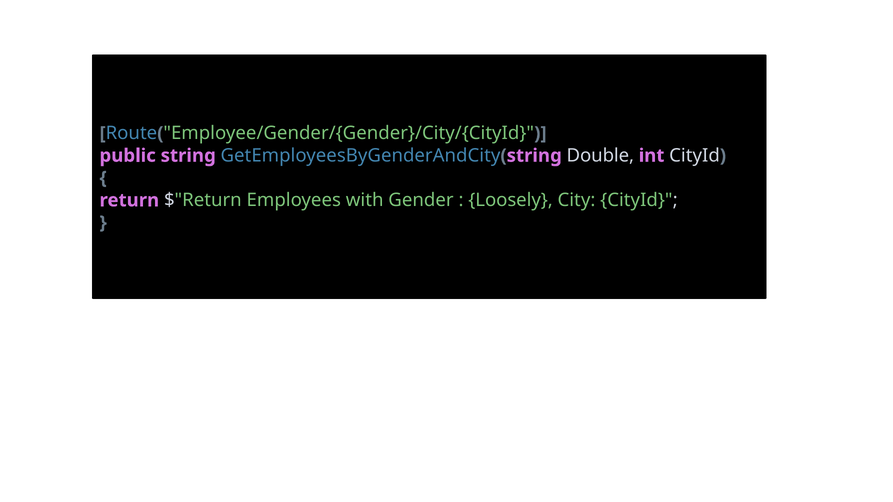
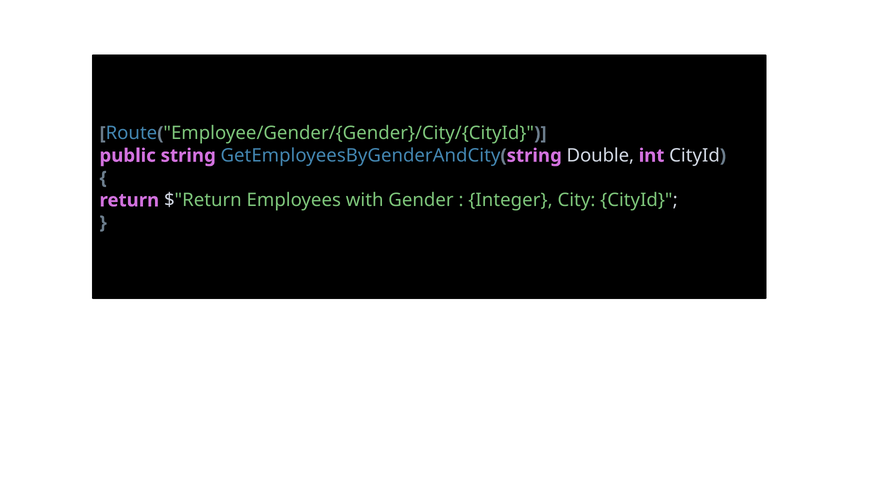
Loosely: Loosely -> Integer (510, 200)
